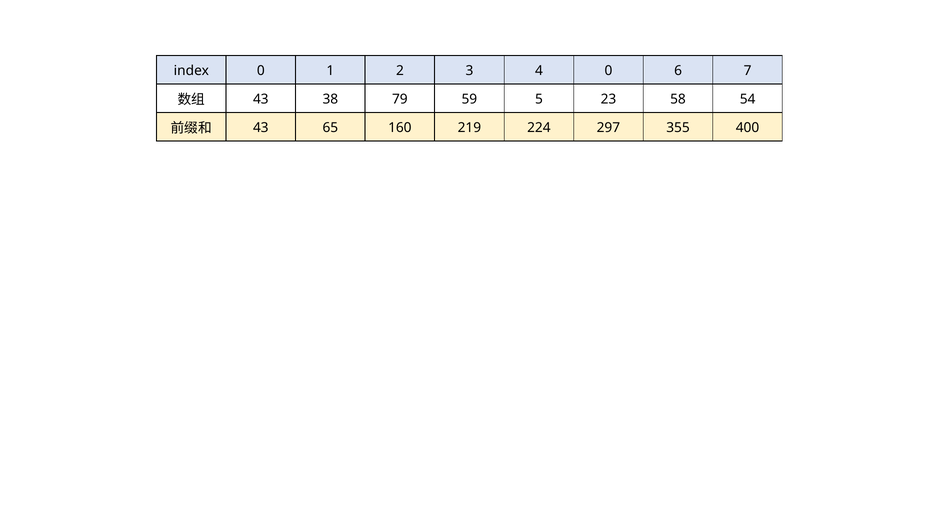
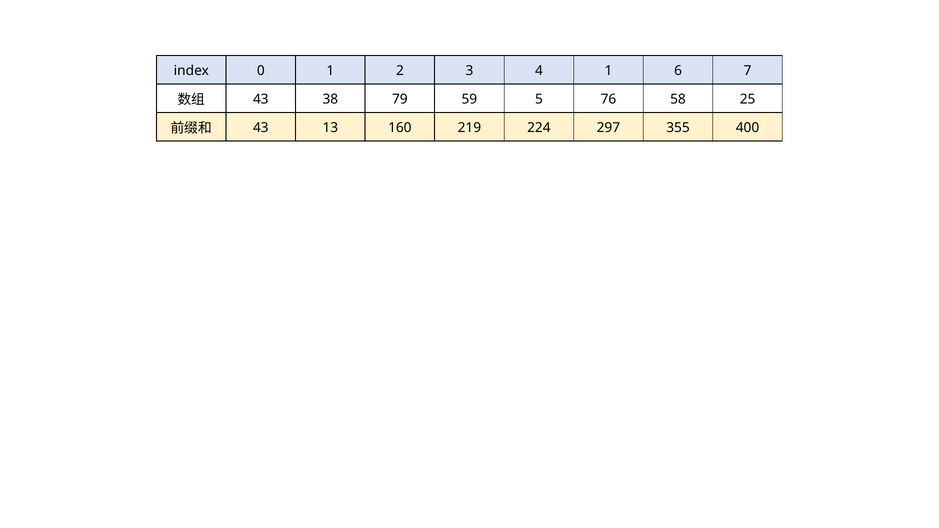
4 0: 0 -> 1 (609, 71)
23: 23 -> 76 (608, 99)
54: 54 -> 25 (748, 99)
65: 65 -> 13 (330, 128)
